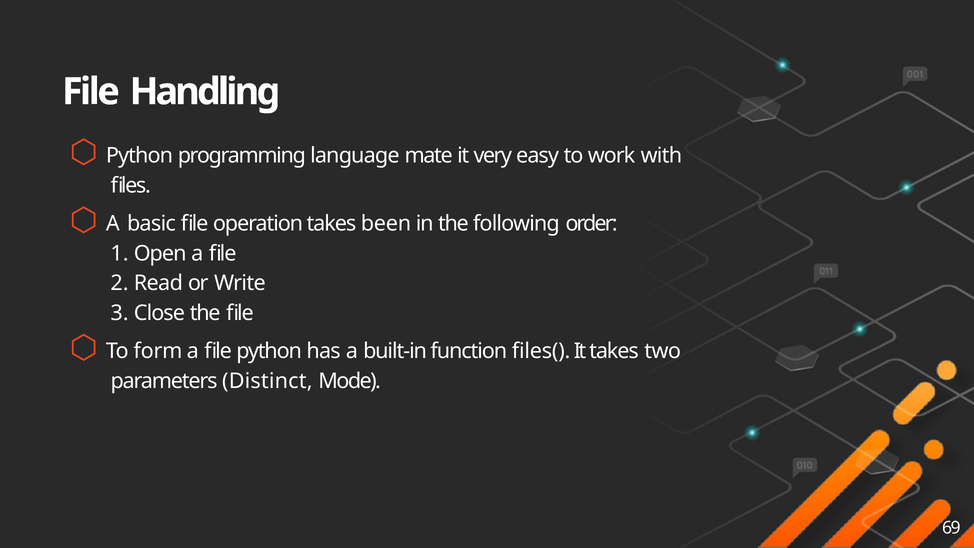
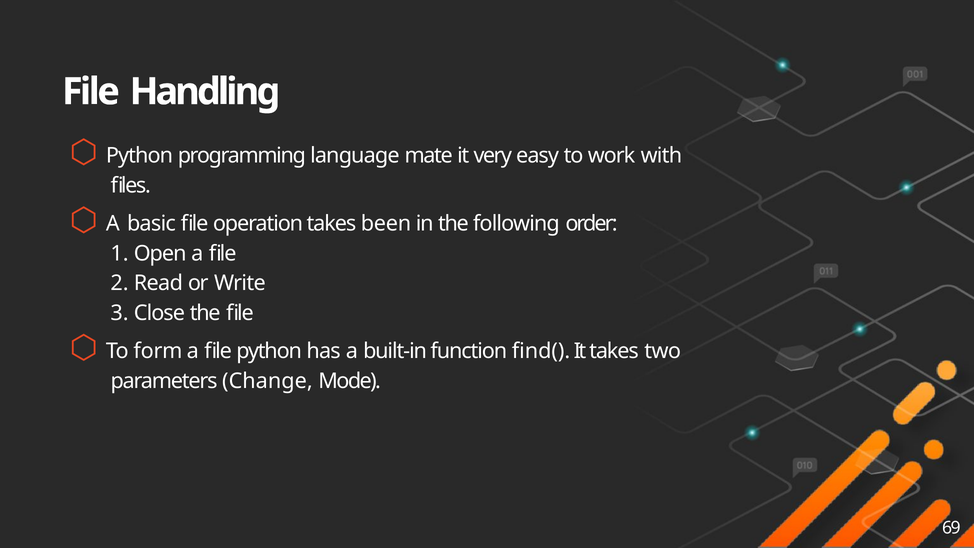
files(: files( -> find( (541, 351)
Distinct: Distinct -> Change (267, 381)
